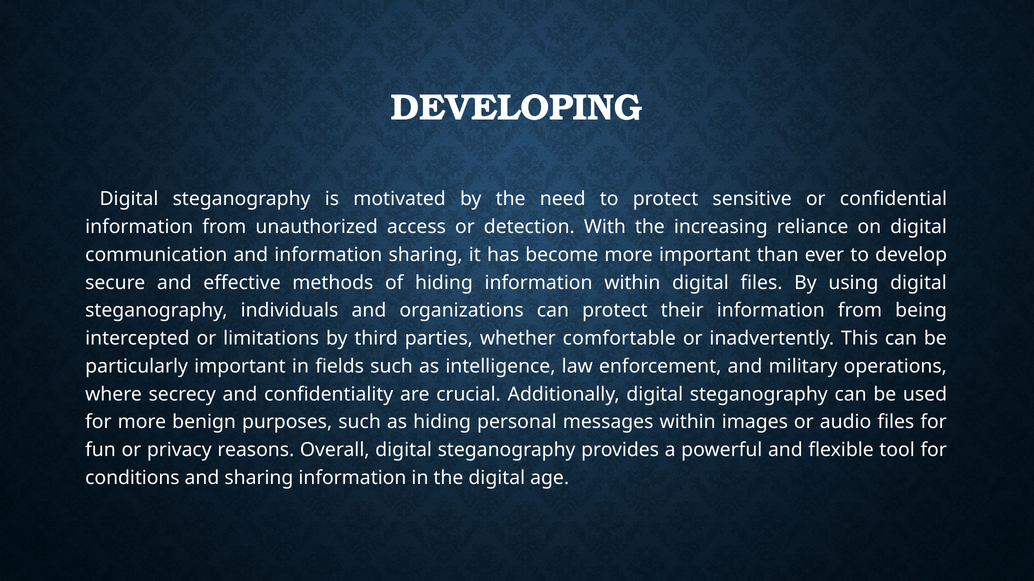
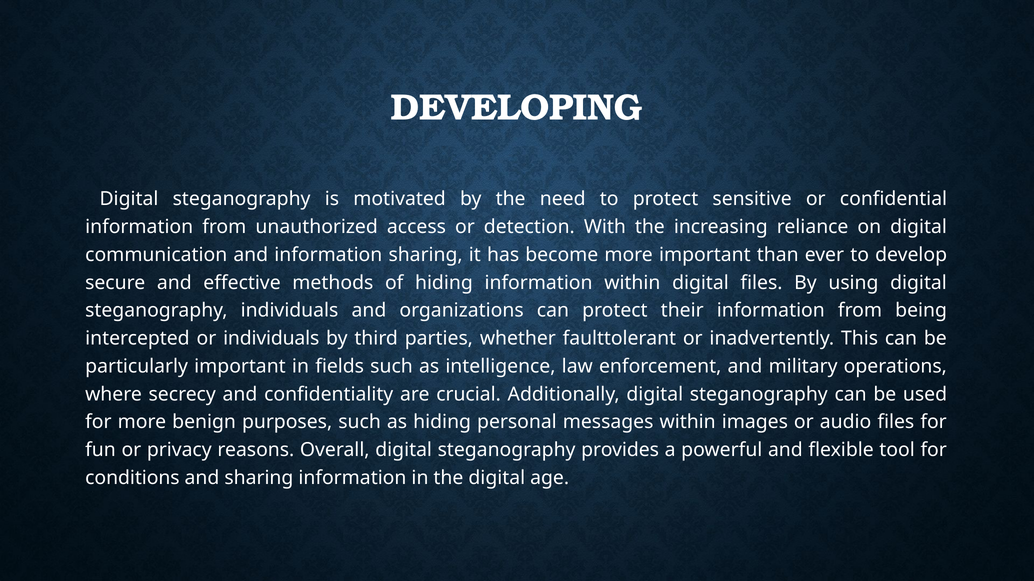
or limitations: limitations -> individuals (271, 339)
comfortable: comfortable -> faulttolerant (619, 339)
